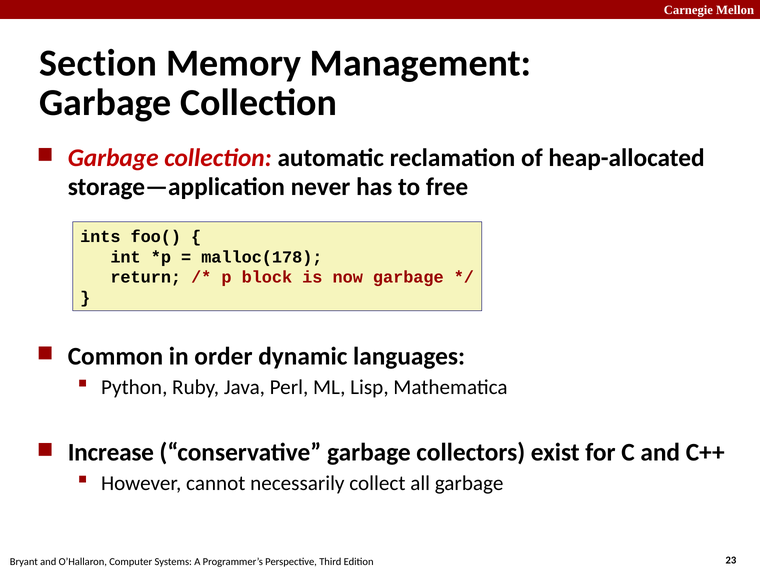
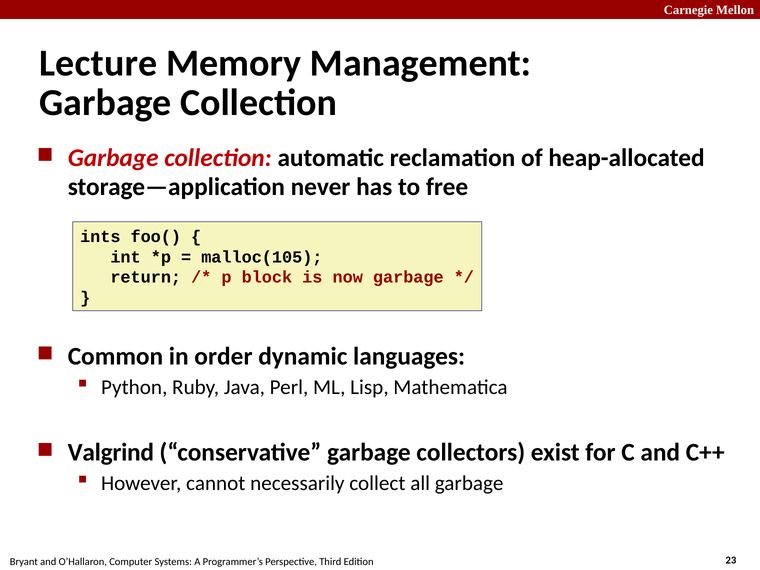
Section: Section -> Lecture (98, 63)
malloc(178: malloc(178 -> malloc(105 (262, 257)
Increase: Increase -> Valgrind (111, 453)
